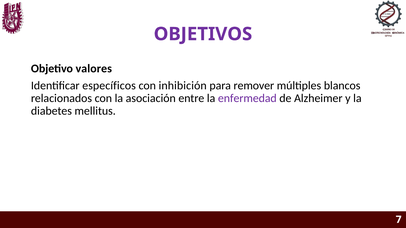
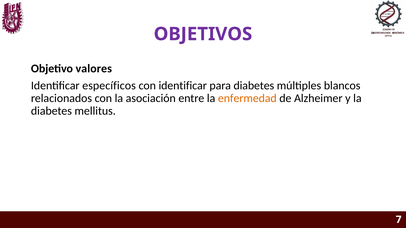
con inhibición: inhibición -> identificar (183, 86)
para remover: remover -> diabetes (254, 86)
enfermedad colour: purple -> orange (247, 98)
